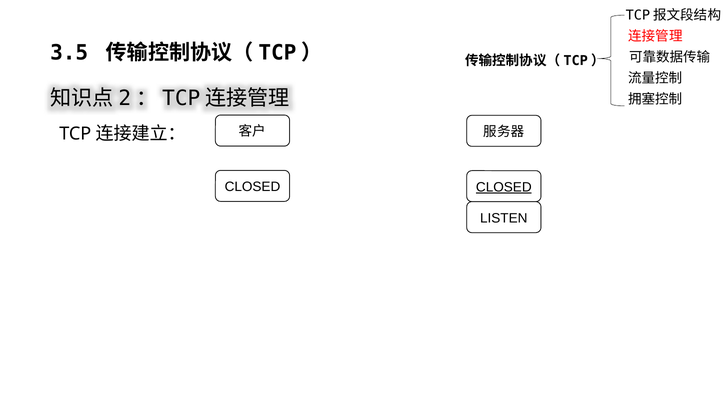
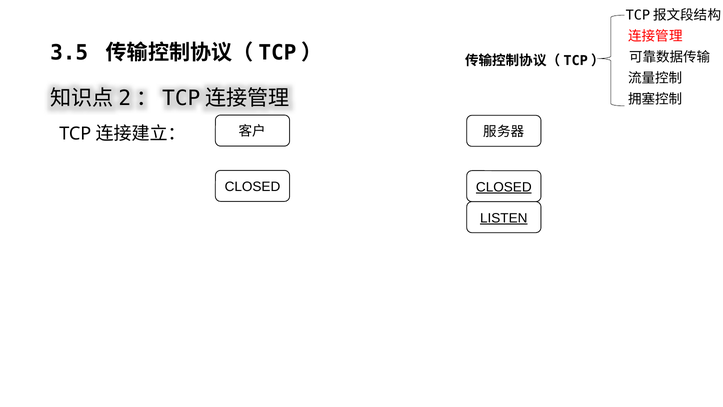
LISTEN underline: none -> present (504, 218)
